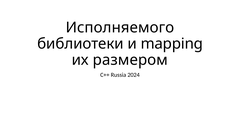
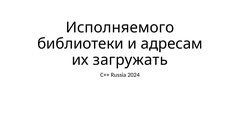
mapping: mapping -> адресам (172, 44)
размером: размером -> загружать (130, 60)
